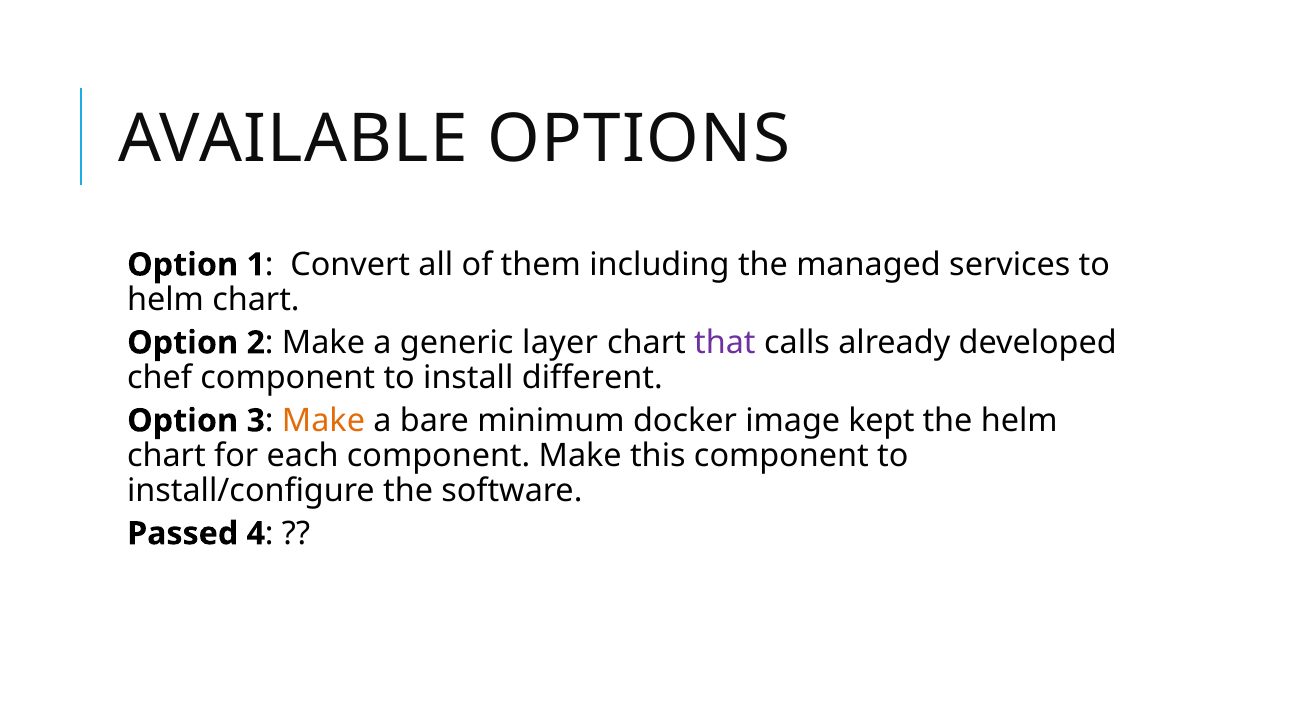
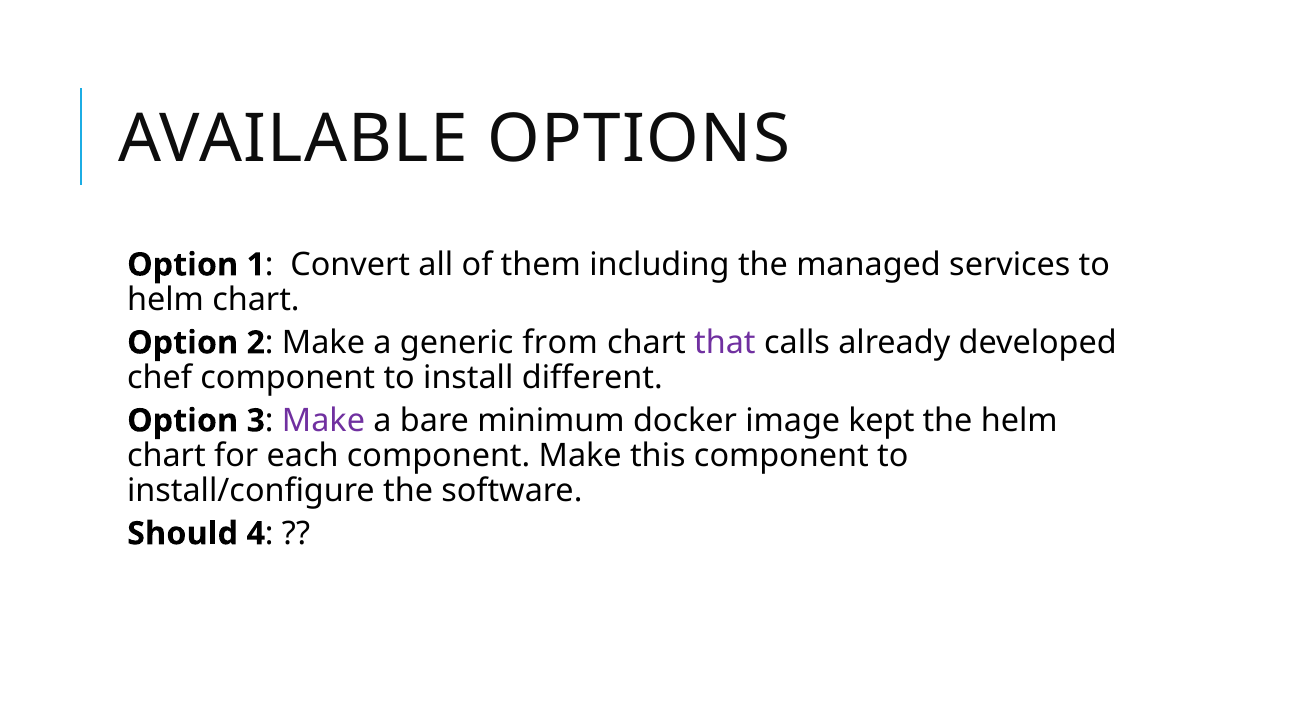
layer: layer -> from (560, 343)
Make colour: orange -> purple (323, 421)
Passed: Passed -> Should (183, 534)
